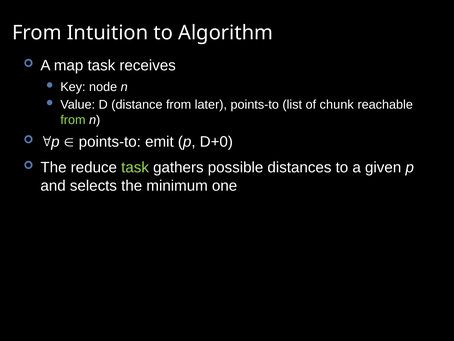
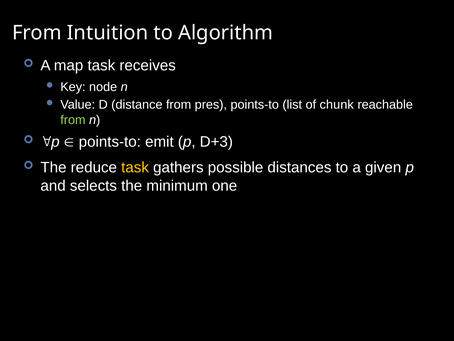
later: later -> pres (211, 105)
D+0: D+0 -> D+3 (216, 142)
task colour: light green -> yellow (135, 167)
